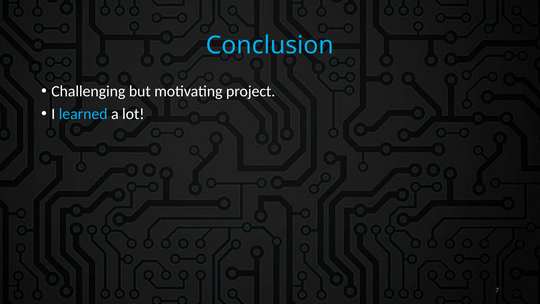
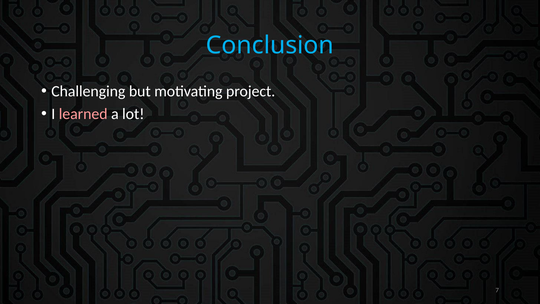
learned colour: light blue -> pink (83, 114)
